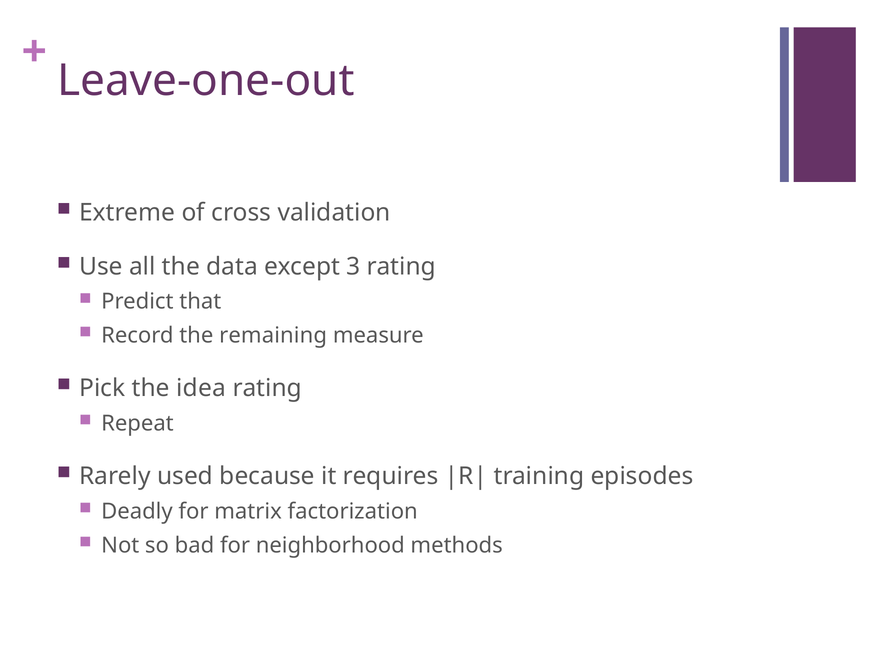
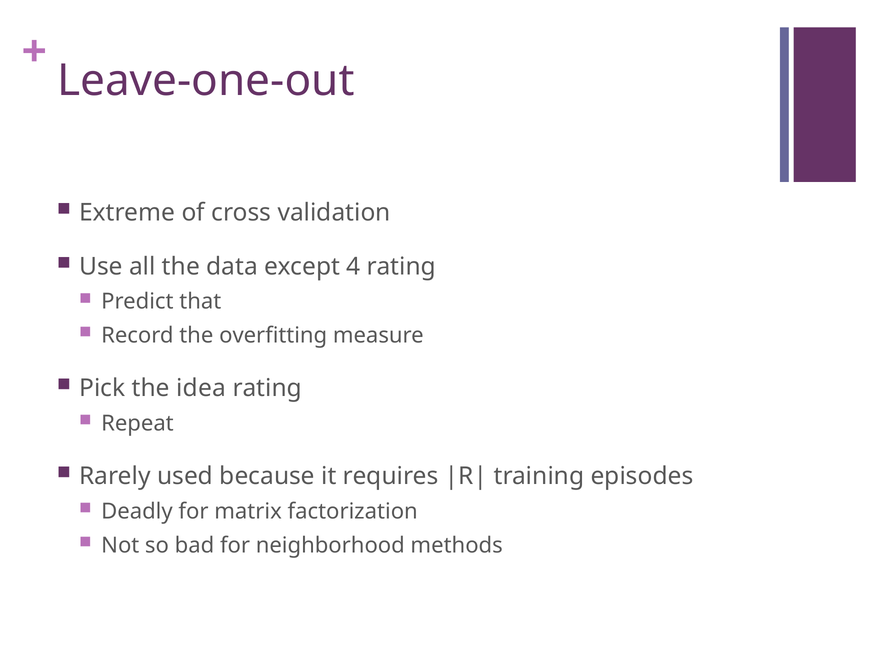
3: 3 -> 4 (353, 266)
remaining: remaining -> overfitting (273, 336)
